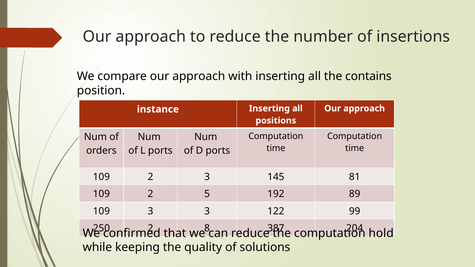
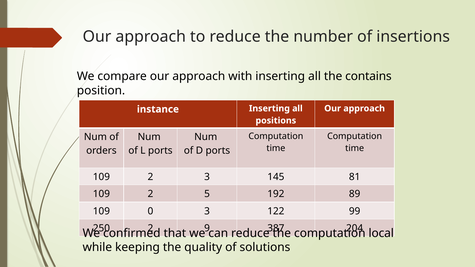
109 3: 3 -> 0 (150, 211)
8: 8 -> 9 (207, 228)
hold: hold -> local (381, 233)
